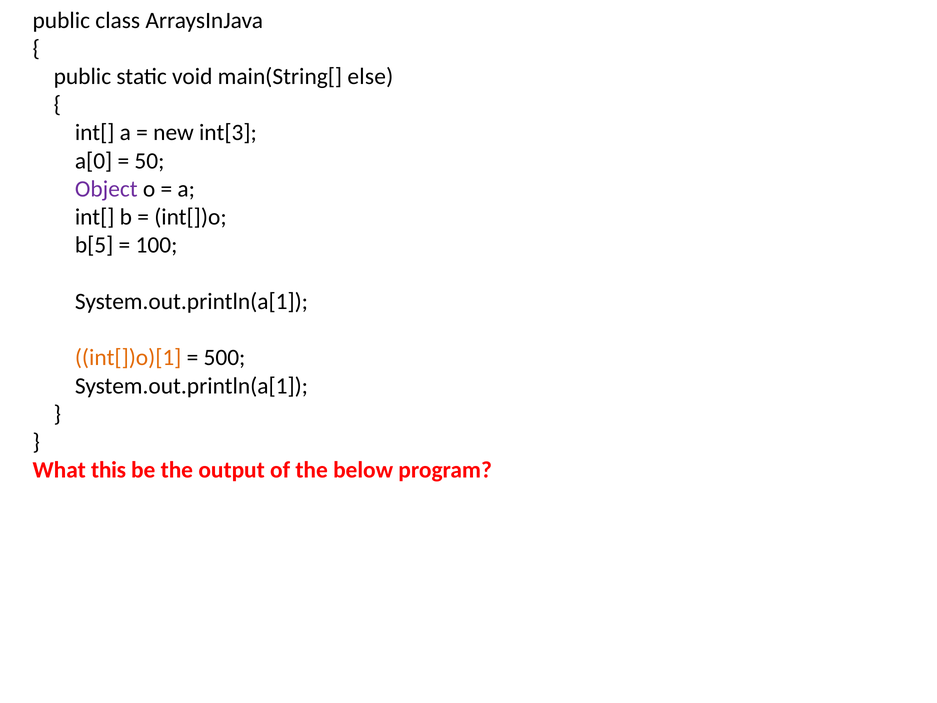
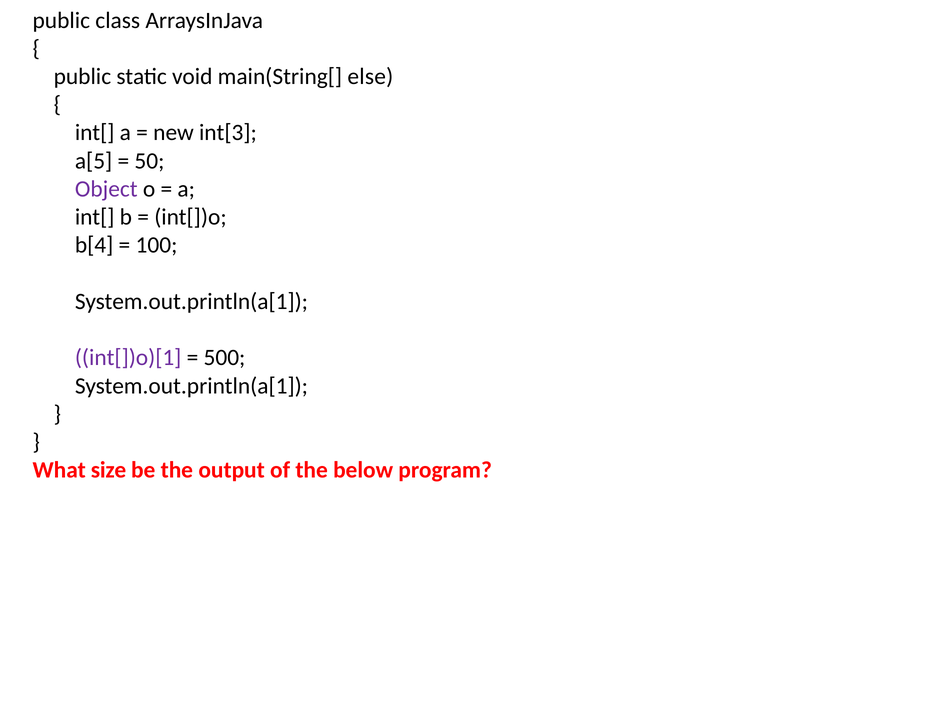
a[0: a[0 -> a[5 (94, 161)
b[5: b[5 -> b[4 (94, 245)
int[])o)[1 colour: orange -> purple (128, 358)
this: this -> size (109, 470)
